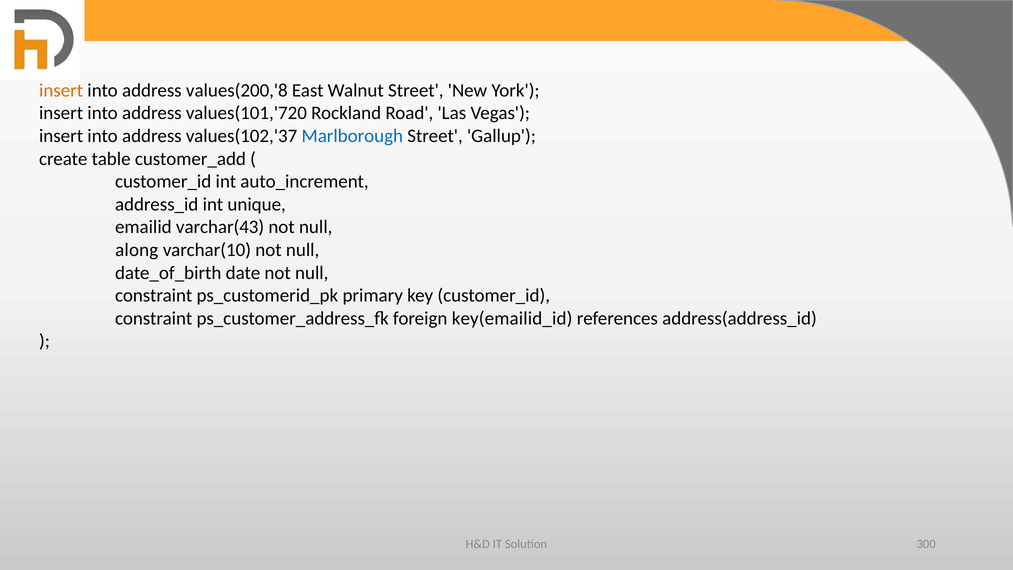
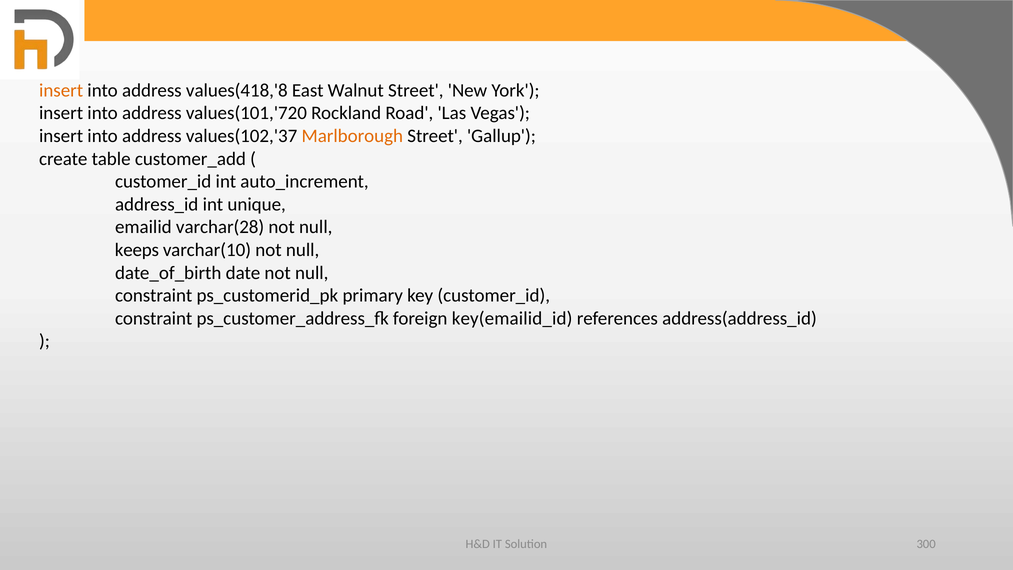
values(200,'8: values(200,'8 -> values(418,'8 (237, 90)
Marlborough colour: blue -> orange (352, 136)
varchar(43: varchar(43 -> varchar(28 (220, 227)
along: along -> keeps (137, 250)
